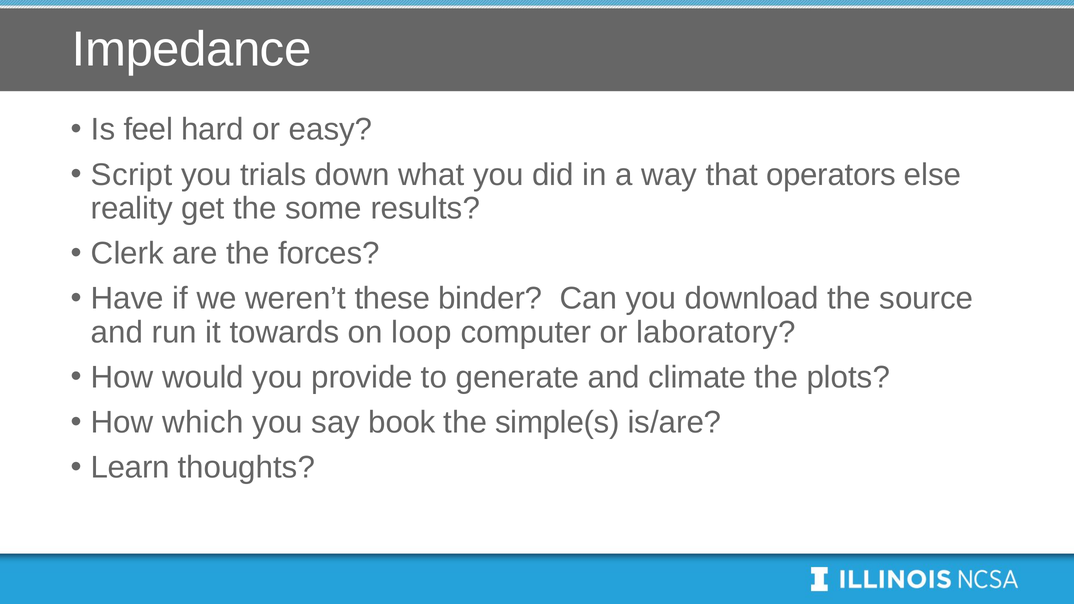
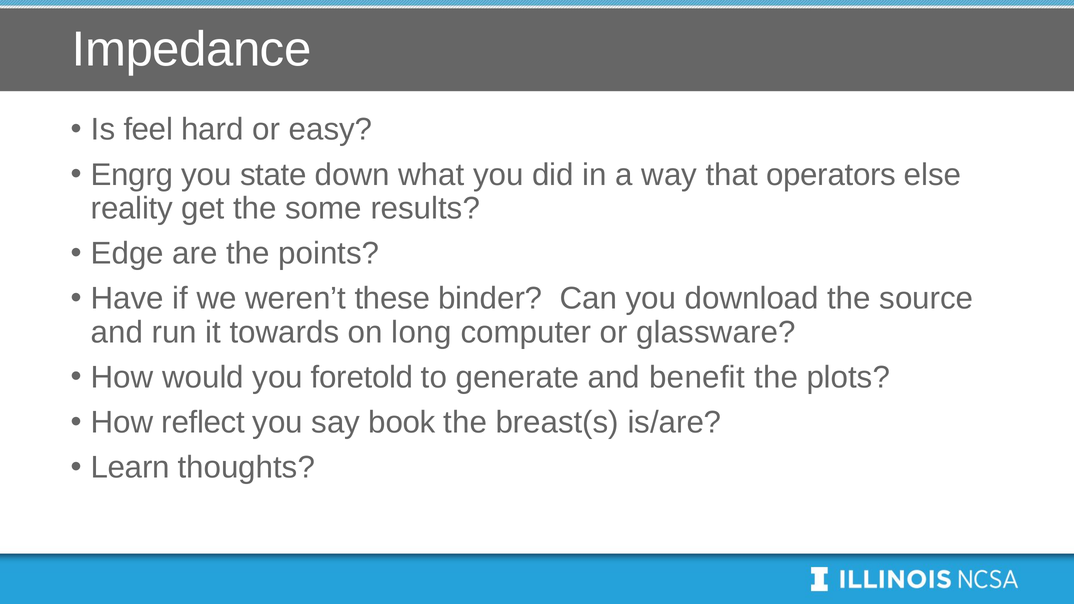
Script: Script -> Engrg (132, 175)
trials: trials -> state (273, 175)
Clerk: Clerk -> Edge (127, 254)
forces: forces -> points (329, 254)
loop: loop -> long (422, 332)
laboratory: laboratory -> glassware (716, 332)
provide: provide -> foretold (362, 377)
climate: climate -> benefit (697, 377)
which: which -> reflect (203, 423)
simple(s: simple(s -> breast(s (557, 423)
